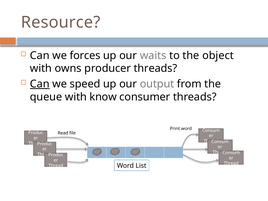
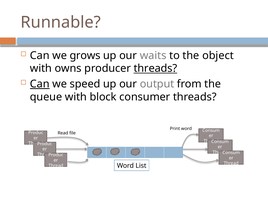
Resource: Resource -> Runnable (61, 22)
forces: forces -> grows (85, 55)
threads underline: none -> present (155, 68)
know: know -> block (103, 97)
